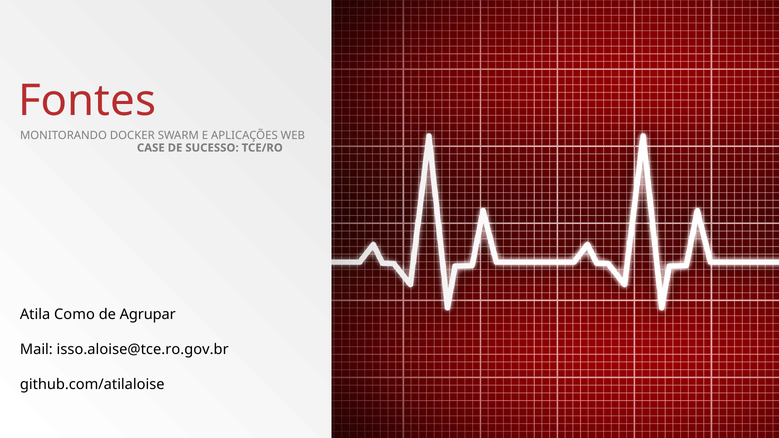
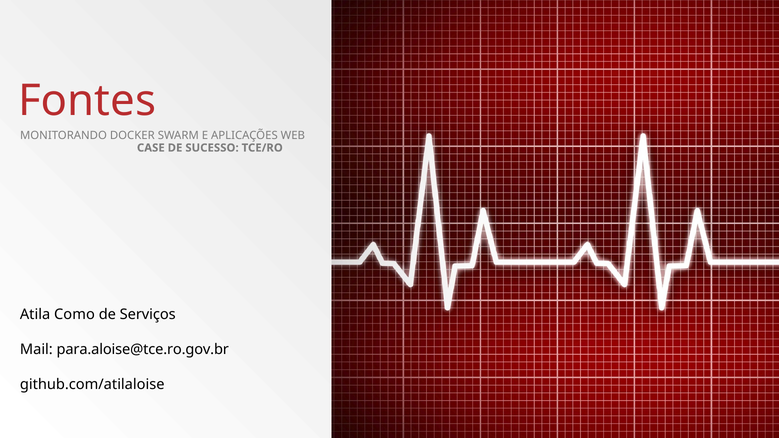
Agrupar: Agrupar -> Serviços (148, 315)
isso.aloise@tce.ro.gov.br: isso.aloise@tce.ro.gov.br -> para.aloise@tce.ro.gov.br (143, 350)
